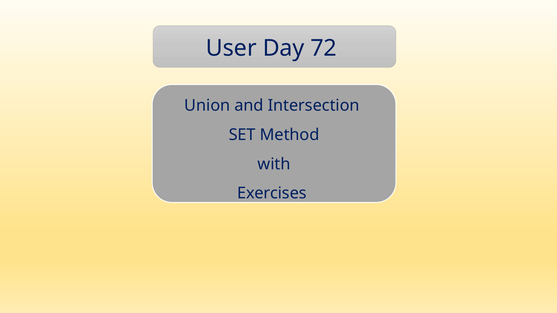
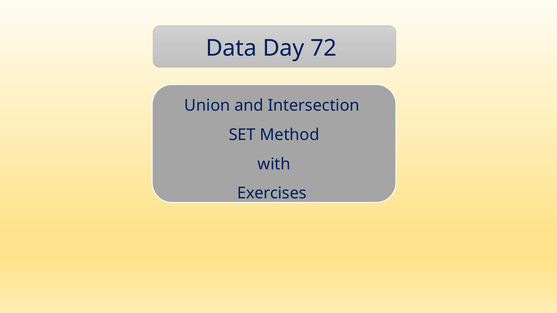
User: User -> Data (231, 48)
